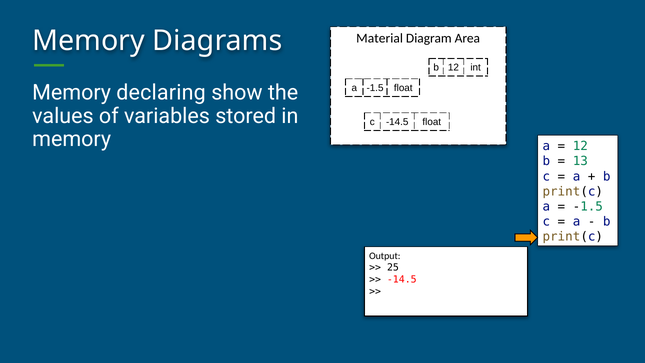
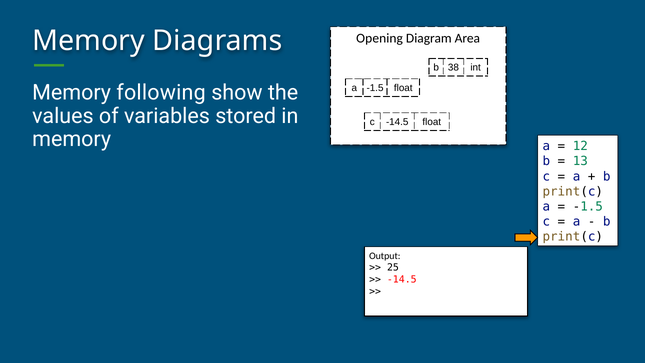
Material: Material -> Opening (380, 38)
b 12: 12 -> 38 (453, 67)
declaring: declaring -> following (161, 93)
